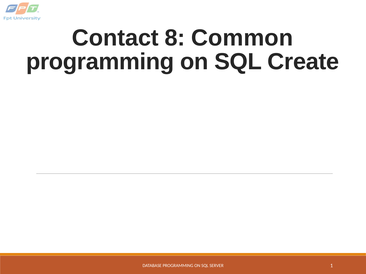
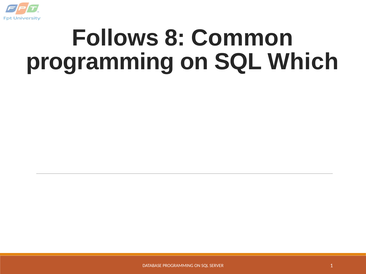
Contact: Contact -> Follows (115, 38)
Create: Create -> Which (303, 62)
